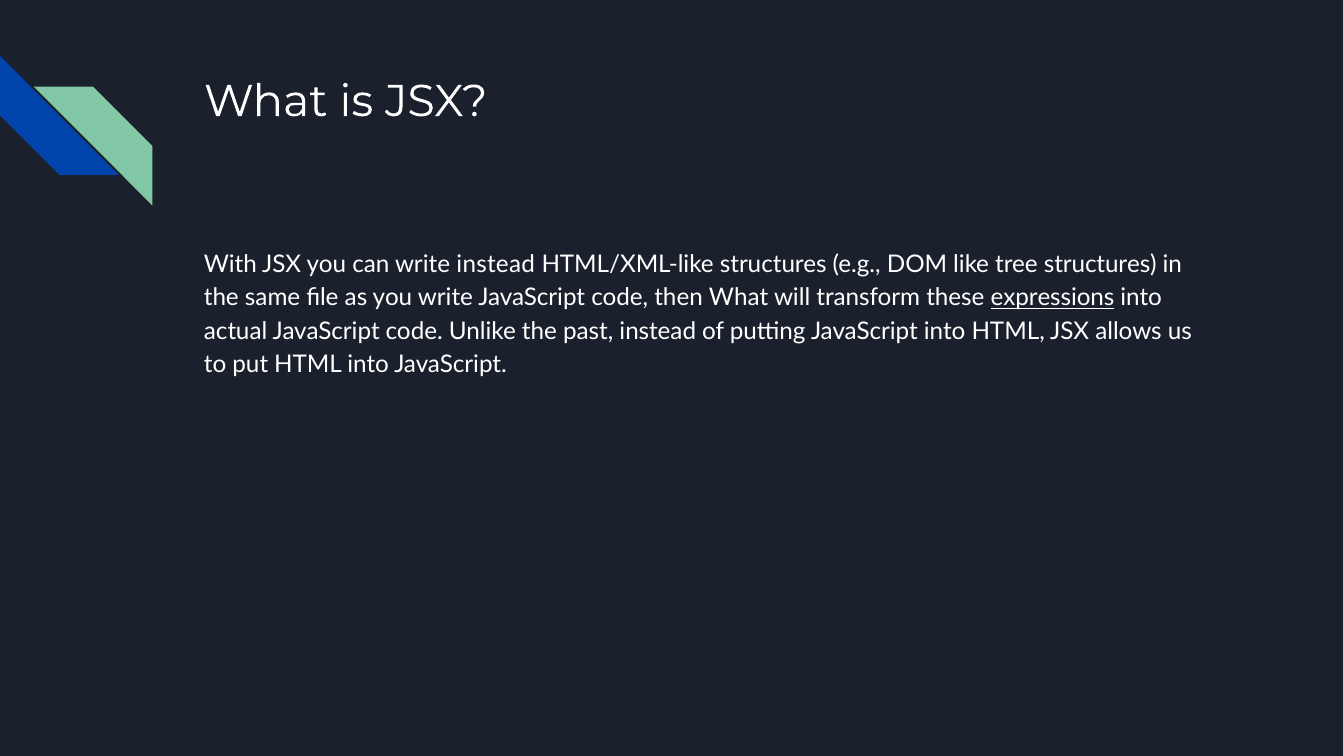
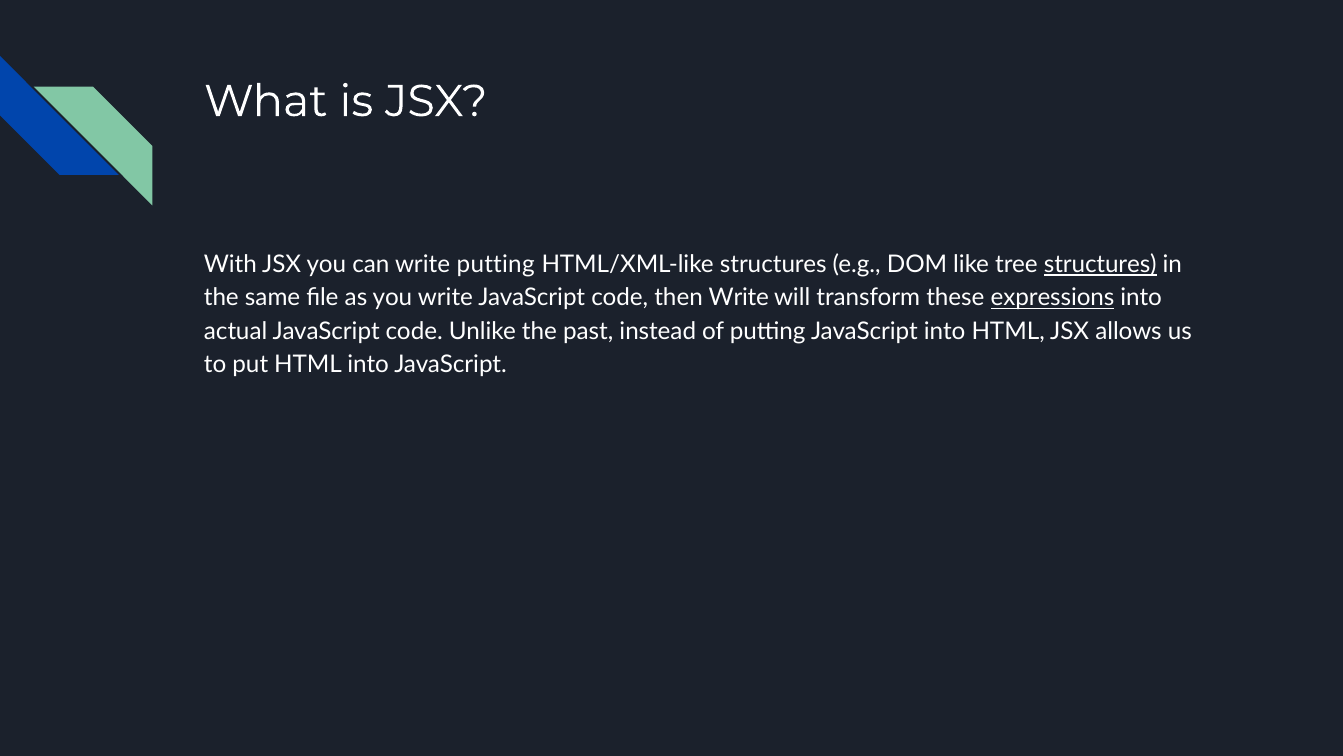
write instead: instead -> putting (496, 264)
structures underline: none -> present (1100, 264)
then What: What -> Write (739, 298)
